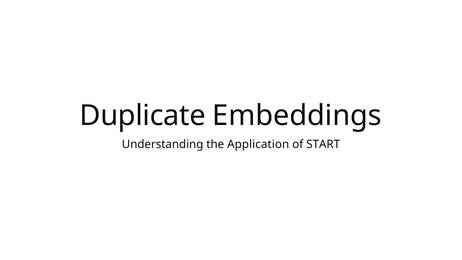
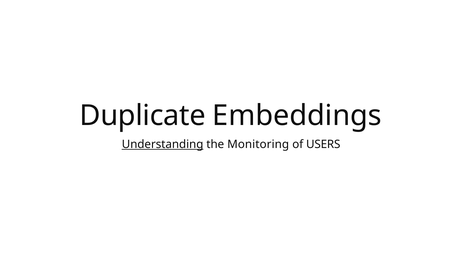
Understanding underline: none -> present (163, 144)
Application: Application -> Monitoring (258, 144)
START: START -> USERS (323, 144)
